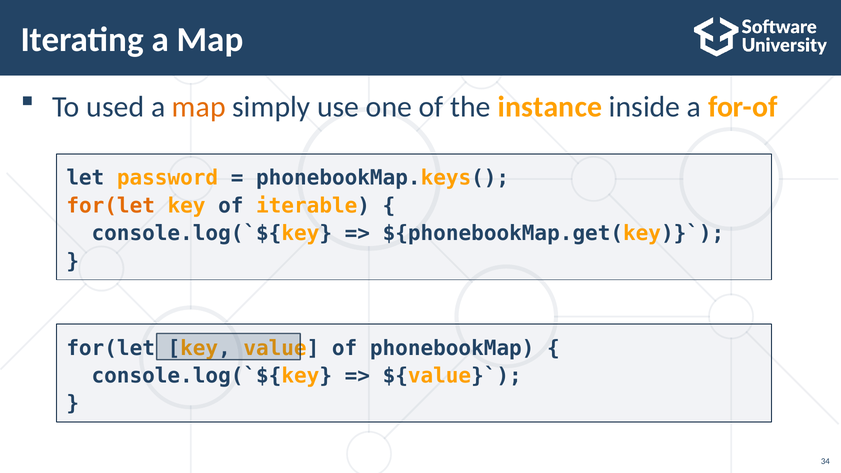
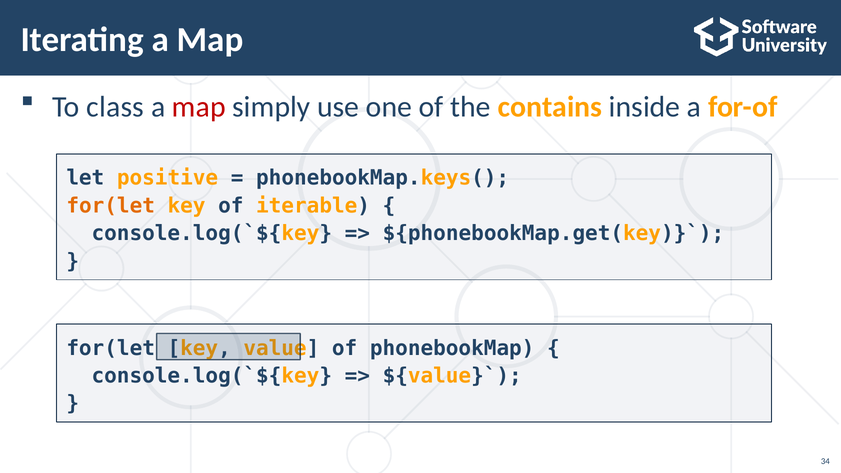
used: used -> class (115, 107)
map colour: orange -> red (199, 107)
instance: instance -> contains (550, 107)
password: password -> positive (168, 178)
